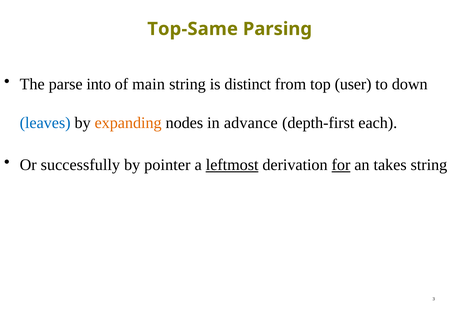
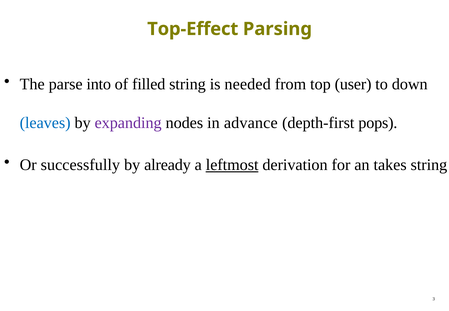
Top-Same: Top-Same -> Top-Effect (193, 29)
main: main -> filled (149, 84)
distinct: distinct -> needed (248, 84)
expanding colour: orange -> purple (128, 123)
each: each -> pops (378, 123)
pointer: pointer -> already (167, 165)
for underline: present -> none (341, 165)
